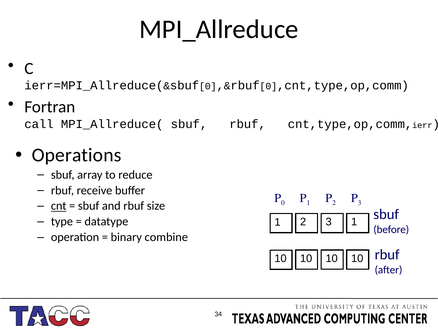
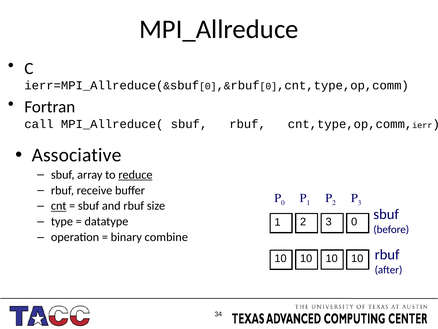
Operations: Operations -> Associative (77, 155)
reduce underline: none -> present (135, 175)
3 1: 1 -> 0 (354, 222)
